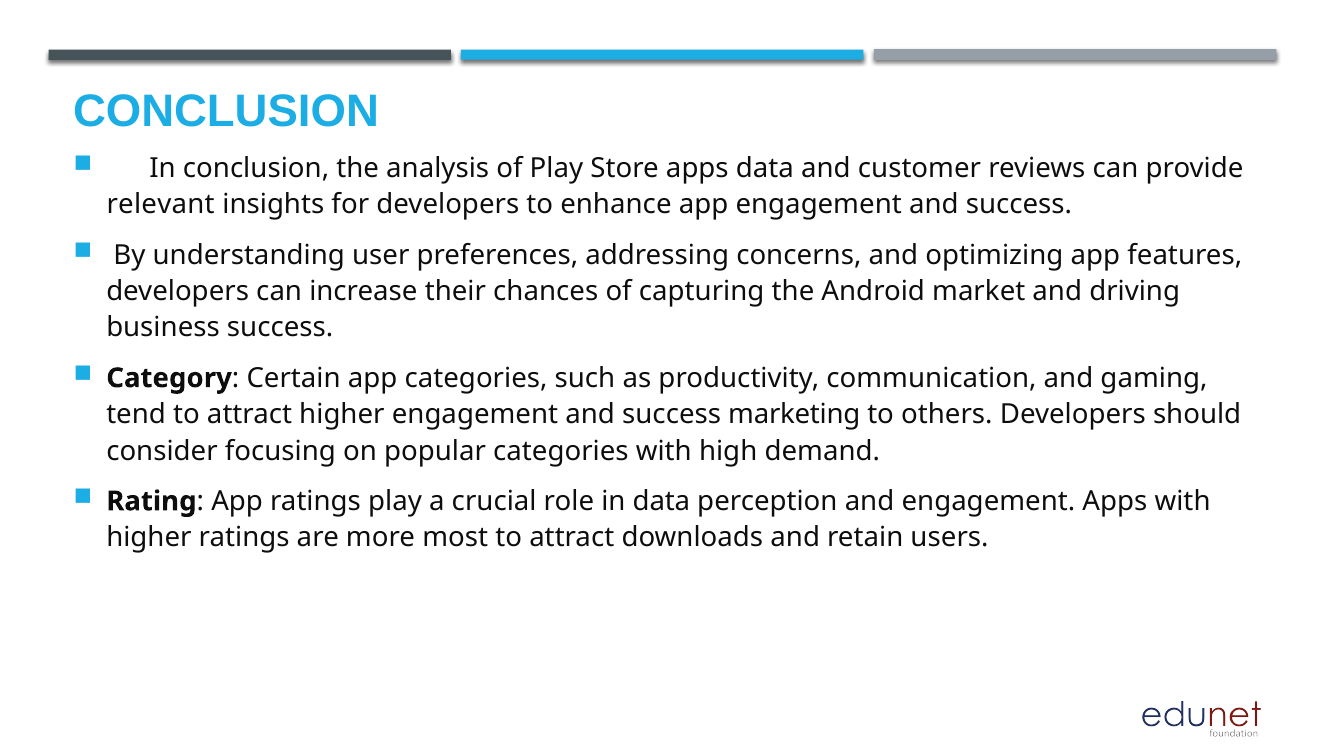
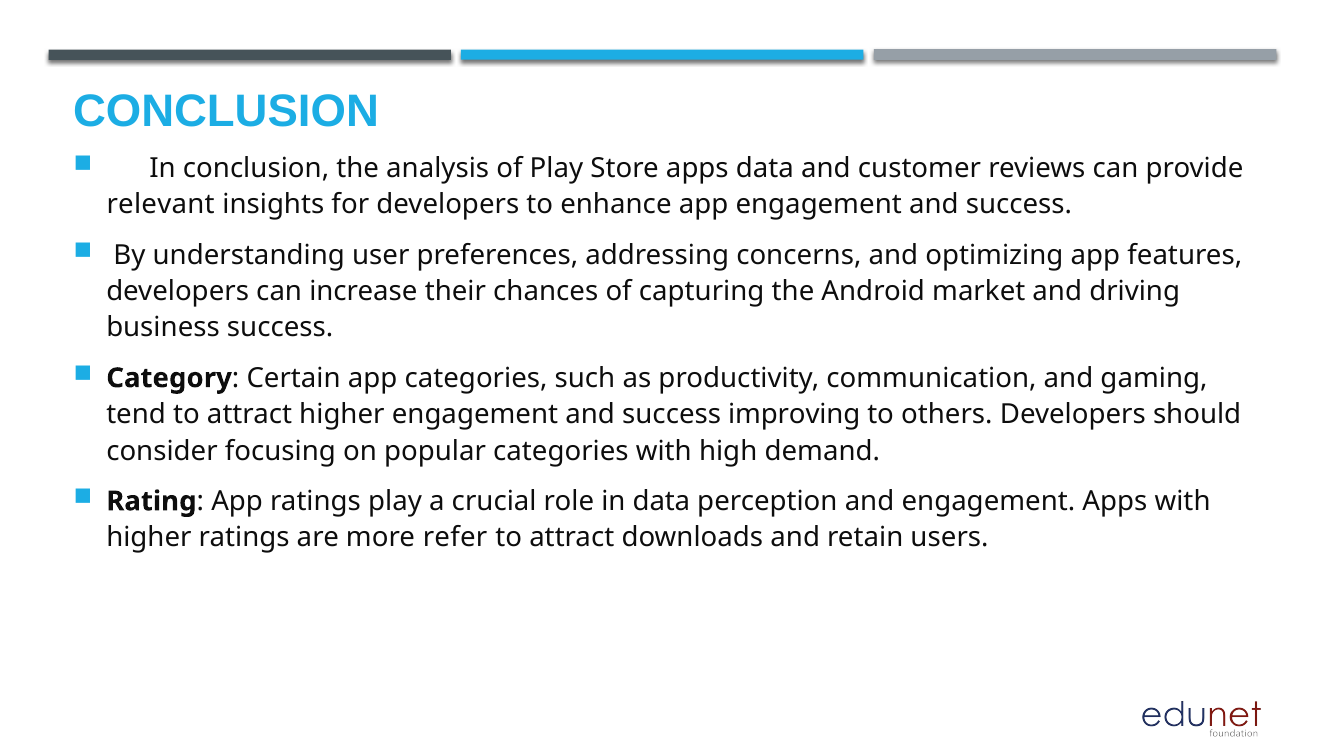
marketing: marketing -> improving (794, 415)
most: most -> refer (455, 538)
